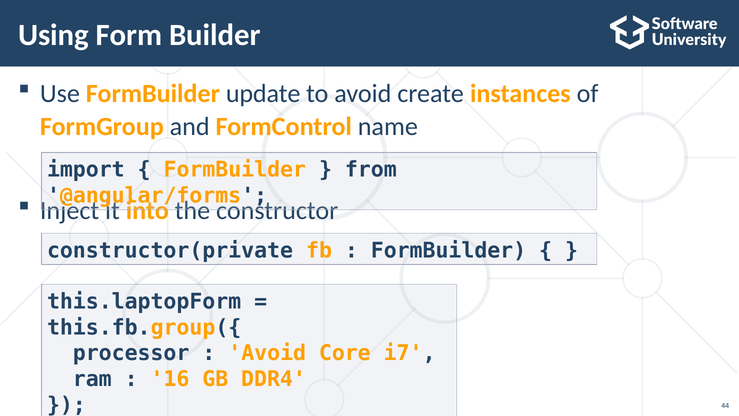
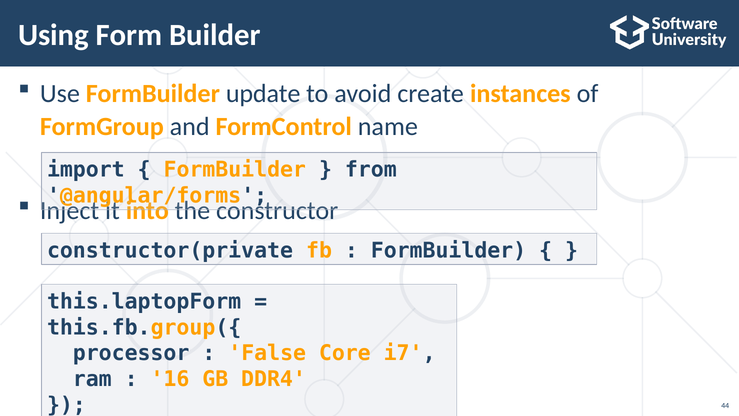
Avoid: Avoid -> False (267, 353)
